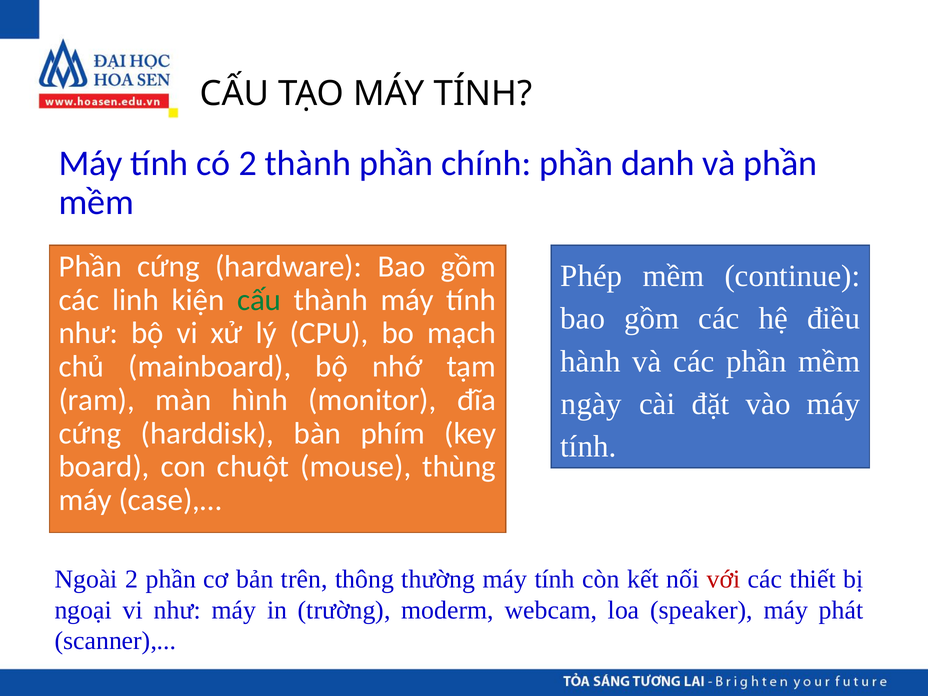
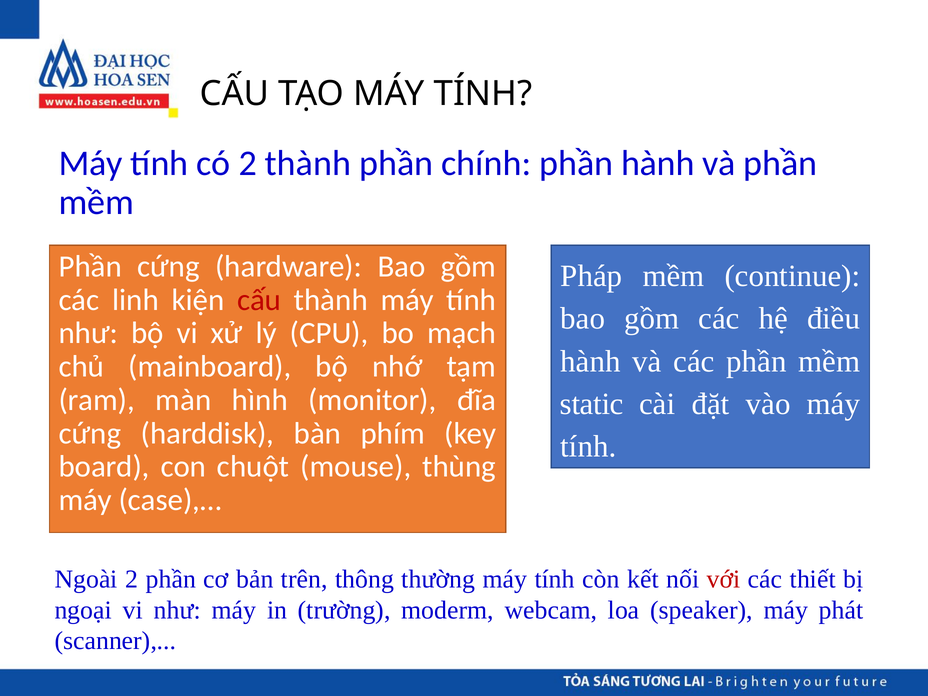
phần danh: danh -> hành (658, 163)
Phép: Phép -> Pháp (591, 276)
cấu colour: green -> red (259, 300)
ngày: ngày -> static (592, 404)
